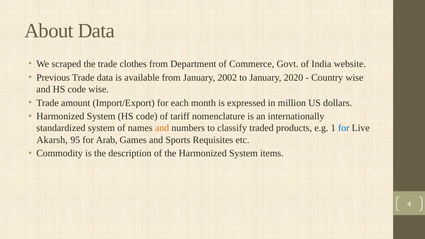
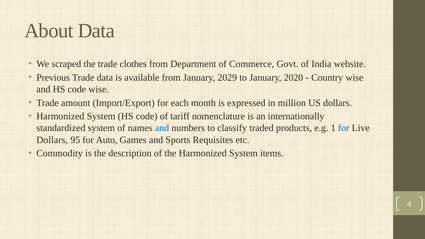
2002: 2002 -> 2029 (227, 78)
and colour: orange -> blue (162, 128)
Akarsh: Akarsh -> Dollars (52, 140)
Arab: Arab -> Auto (107, 140)
